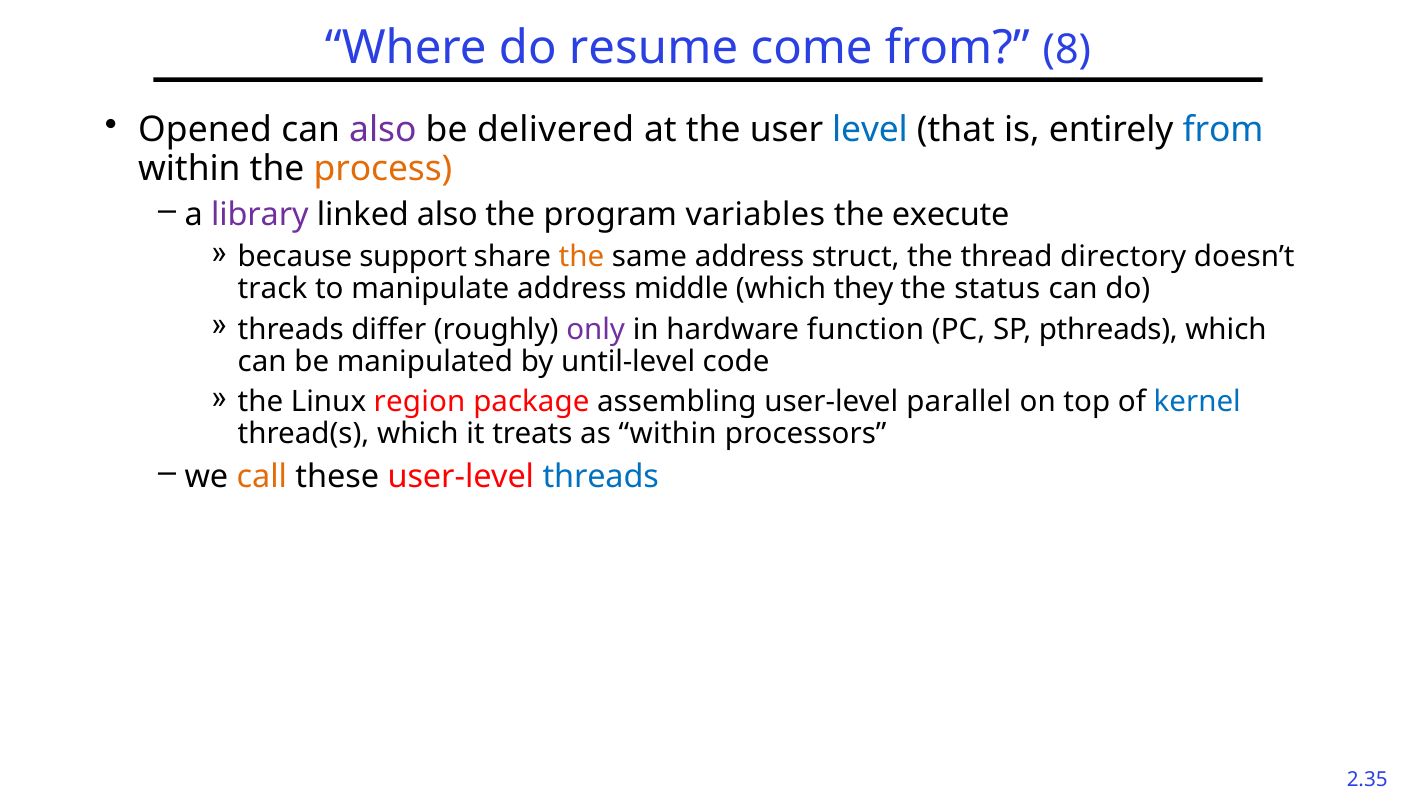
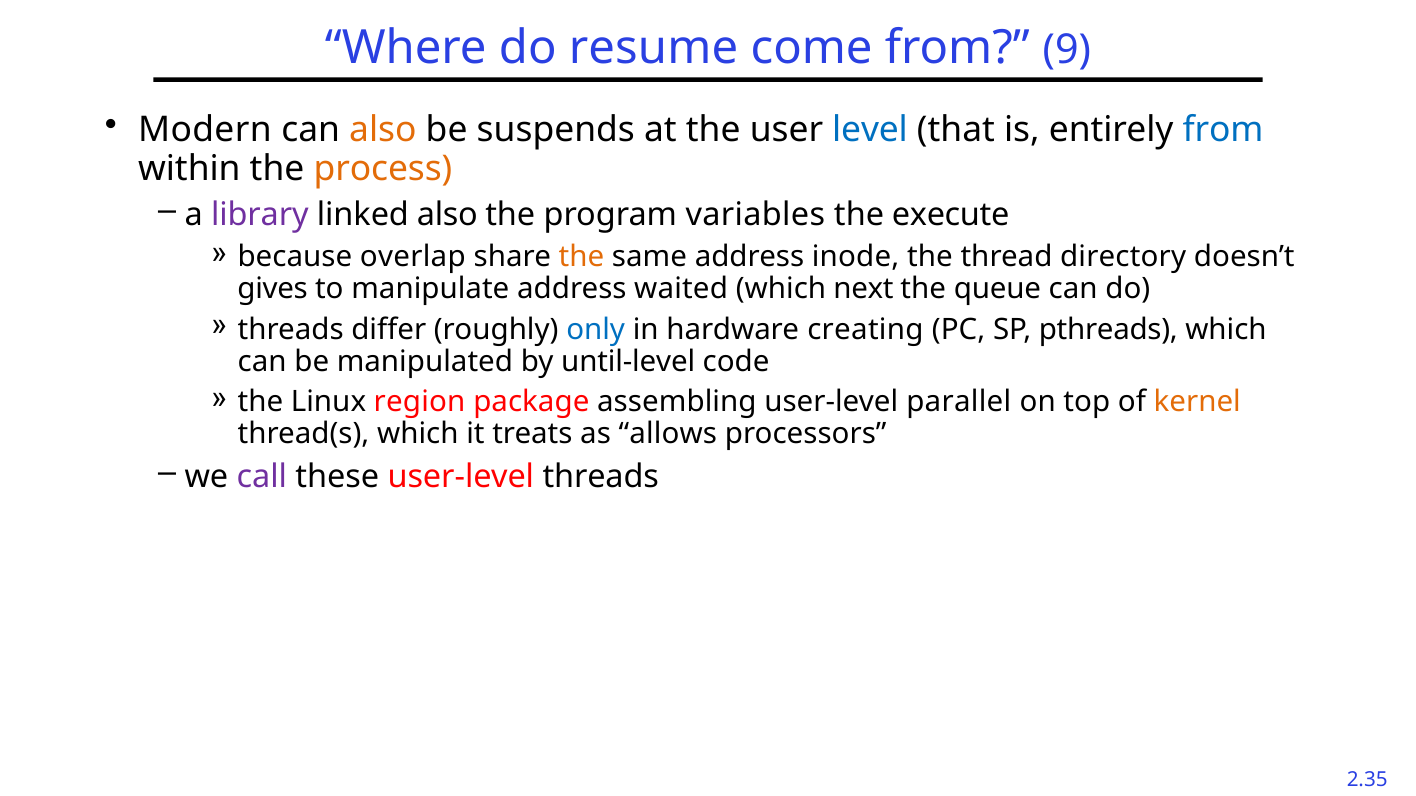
8: 8 -> 9 (1067, 50)
Opened: Opened -> Modern (205, 130)
also colour: purple -> orange (383, 130)
delivered: delivered -> suspends (556, 130)
support: support -> overlap (413, 257)
struct: struct -> inode (856, 257)
track: track -> gives (273, 289)
middle: middle -> waited (681, 289)
they: they -> next (864, 289)
status: status -> queue (997, 289)
only colour: purple -> blue (596, 330)
function: function -> creating (865, 330)
kernel colour: blue -> orange (1197, 402)
as within: within -> allows (668, 434)
call colour: orange -> purple (262, 477)
threads colour: blue -> black (601, 477)
